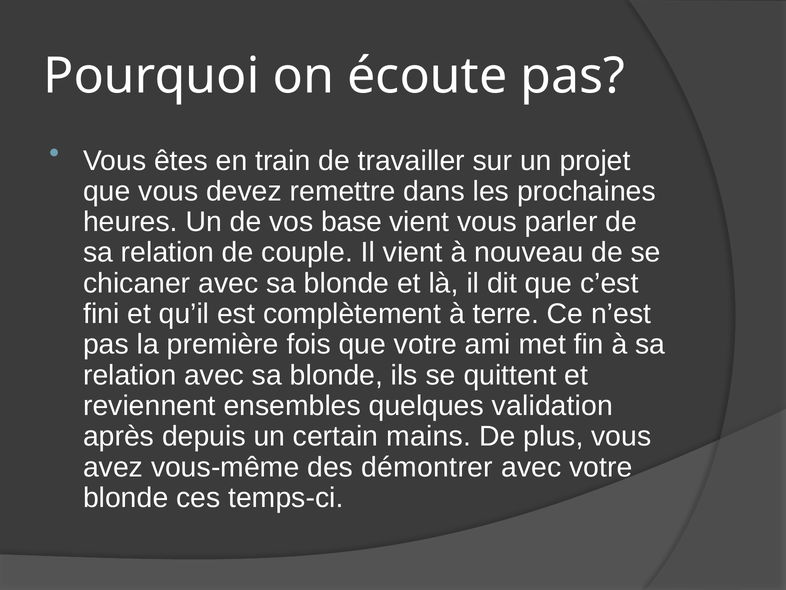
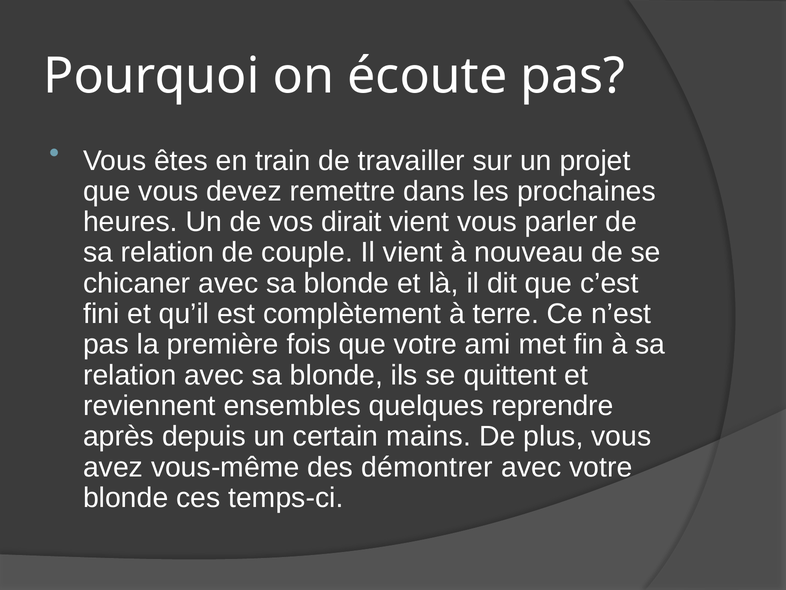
base: base -> dirait (352, 222)
validation: validation -> reprendre (553, 406)
